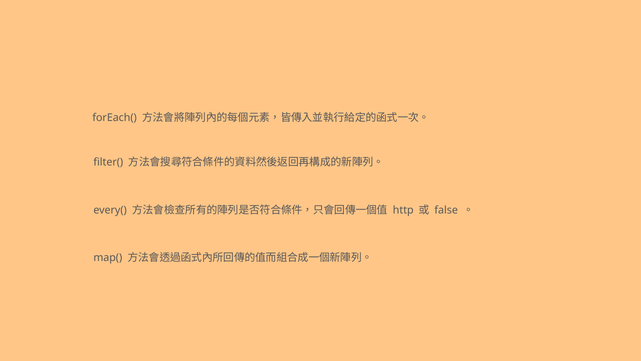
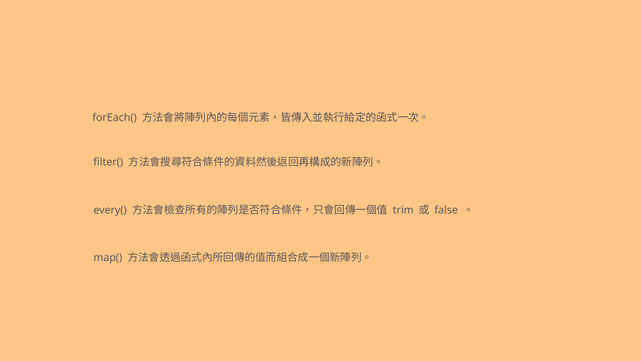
http: http -> trim (403, 210)
